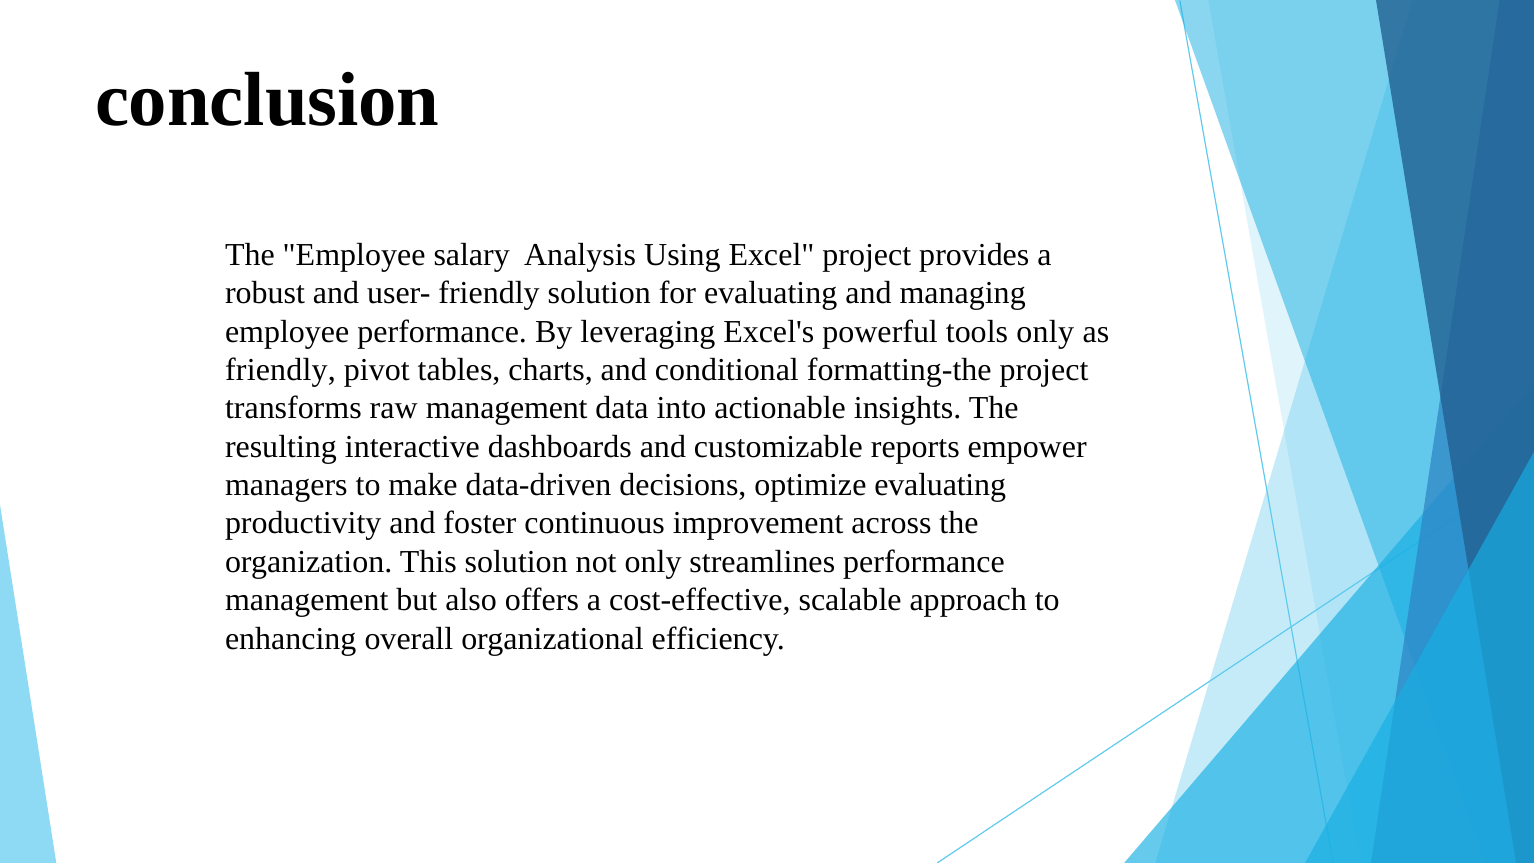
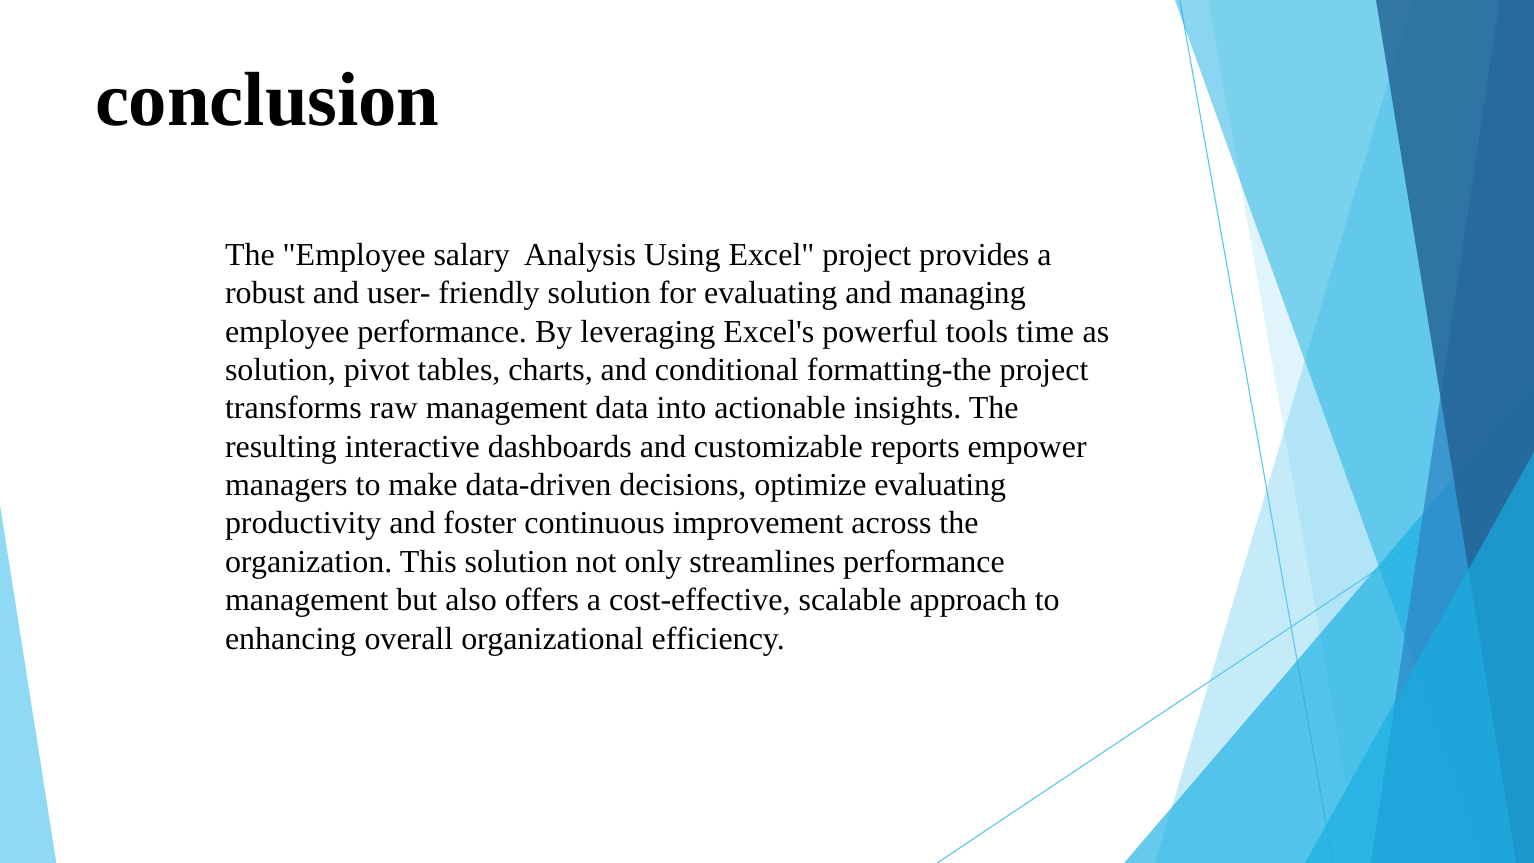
tools only: only -> time (1045, 332)
friendly: friendly -> solution (281, 370)
